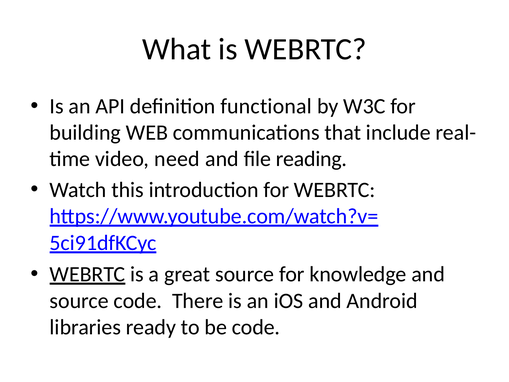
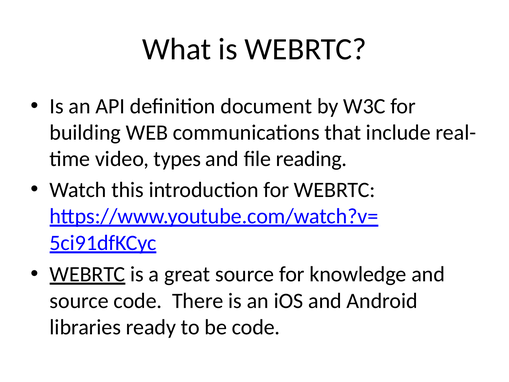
functional: functional -> document (266, 106)
need: need -> types (177, 159)
